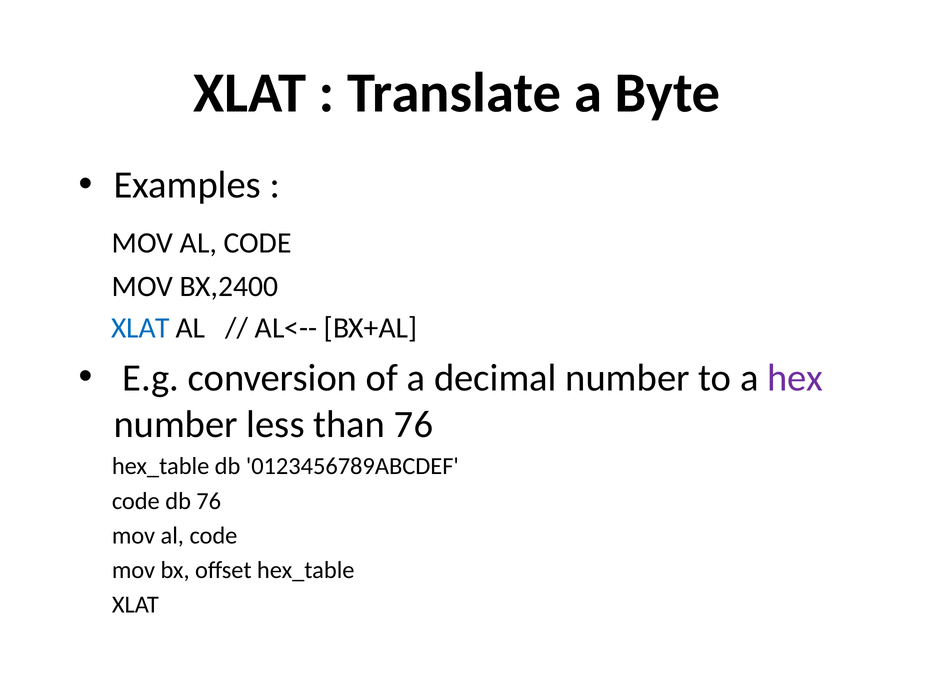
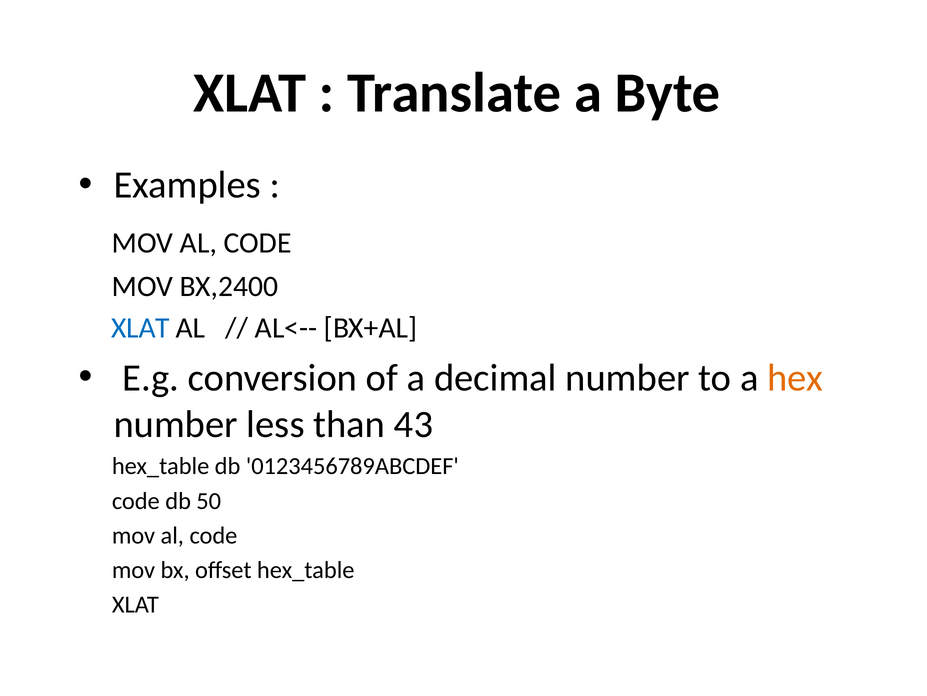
hex colour: purple -> orange (795, 378)
than 76: 76 -> 43 (413, 424)
db 76: 76 -> 50 (209, 500)
